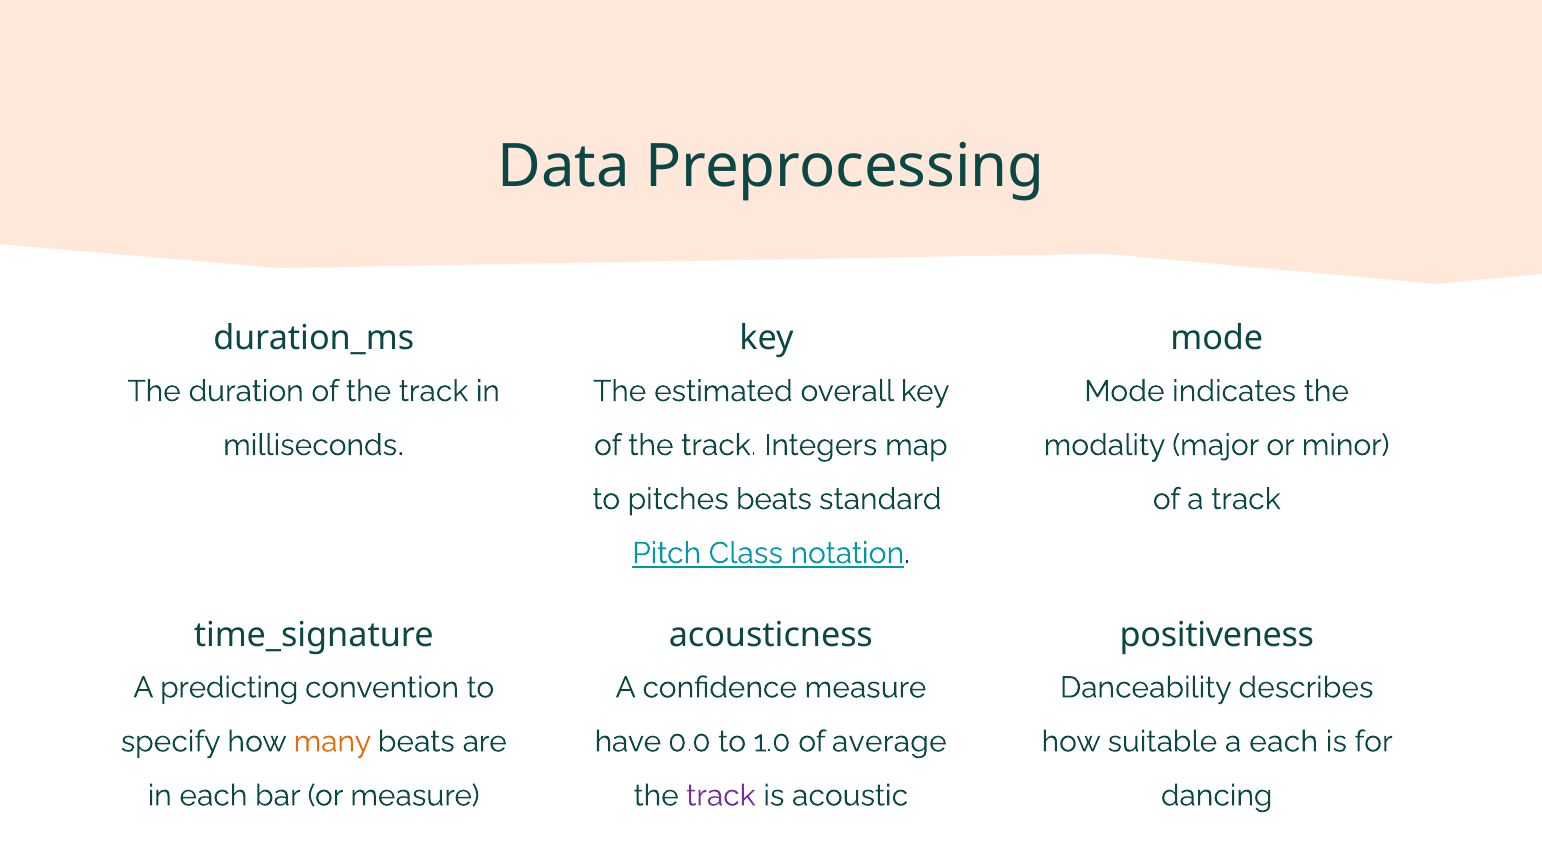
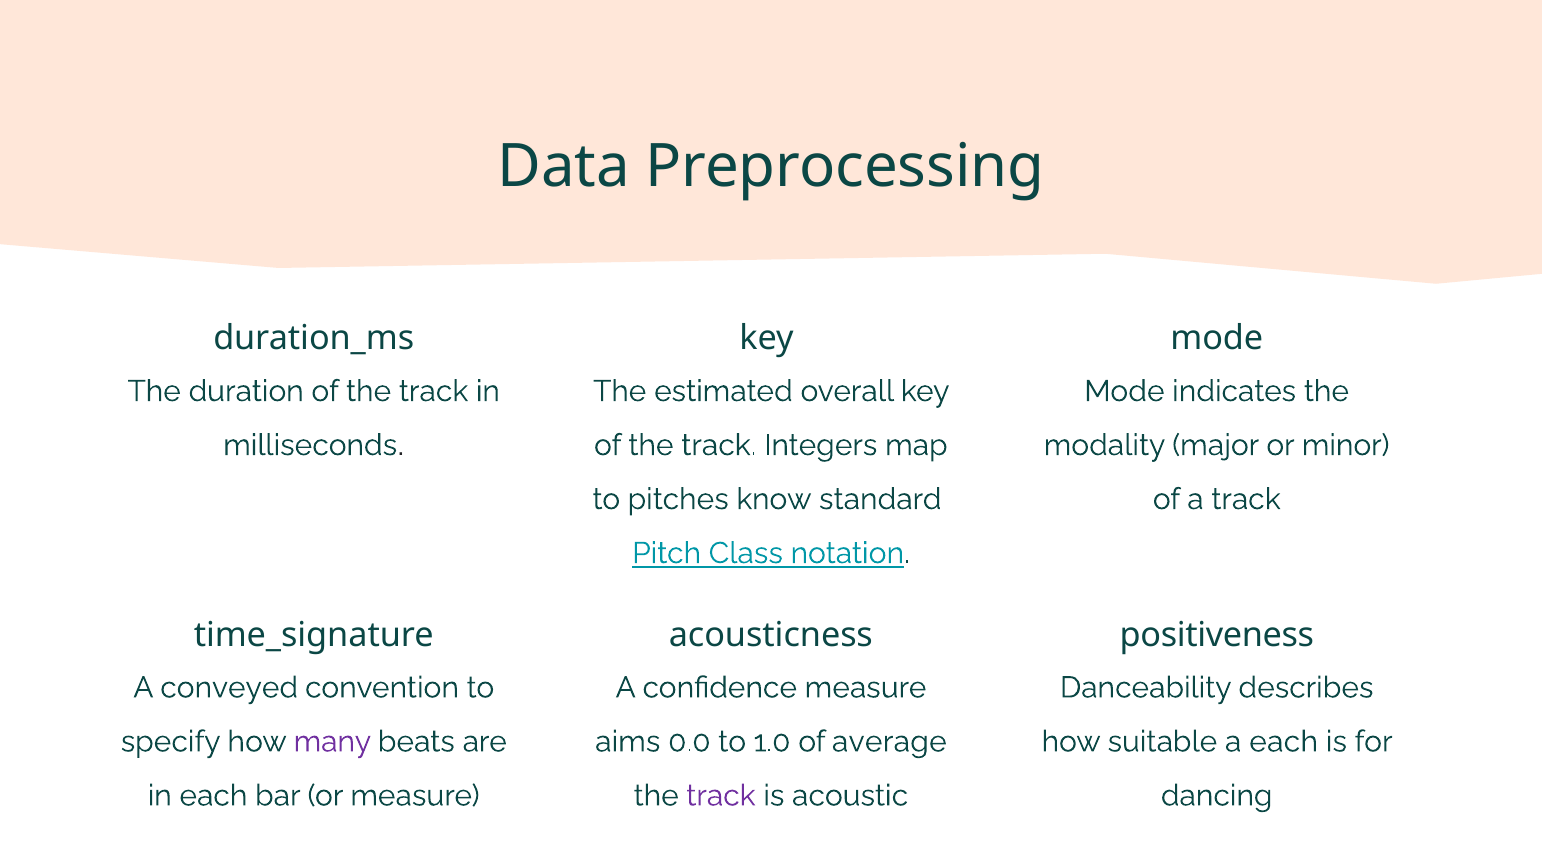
pitches beats: beats -> know (774, 499)
predicting: predicting -> conveyed (229, 687)
many colour: orange -> purple (332, 741)
have: have -> aims (628, 741)
